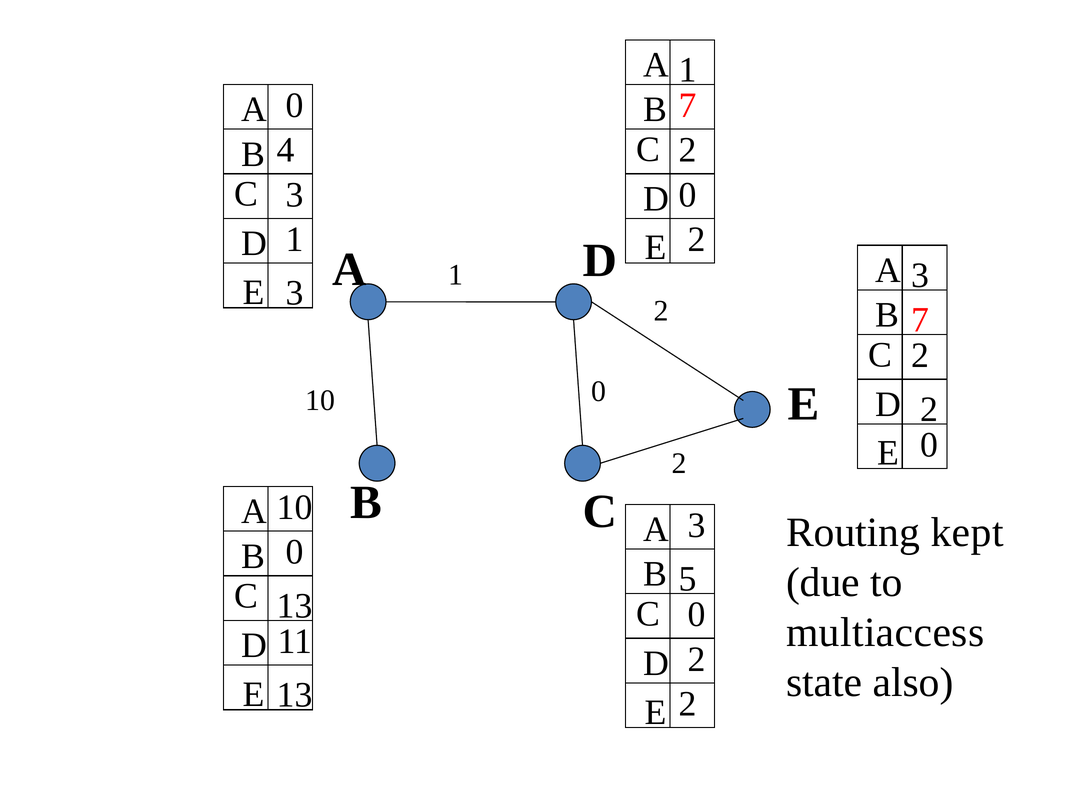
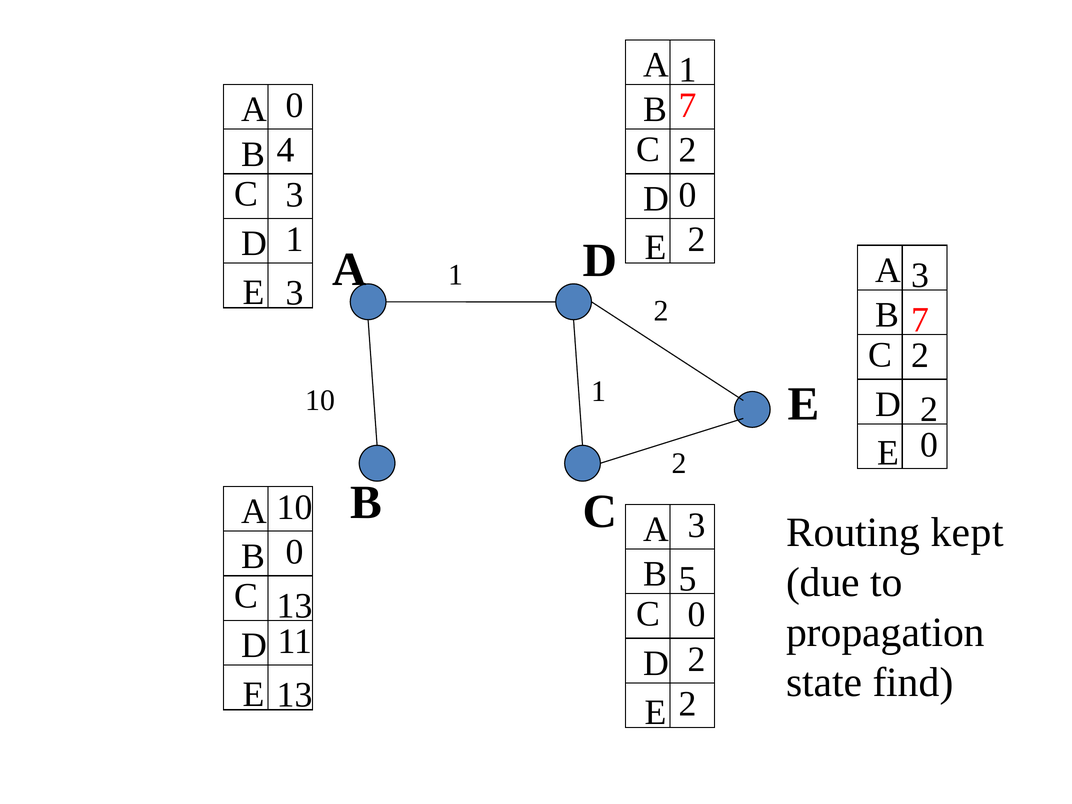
10 0: 0 -> 1 (599, 392)
multiaccess: multiaccess -> propagation (885, 632)
also: also -> find (913, 682)
